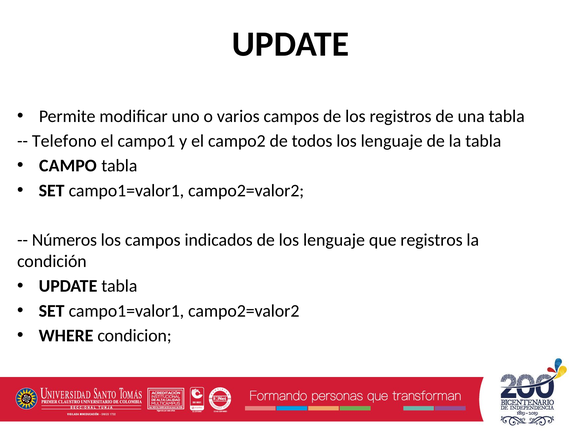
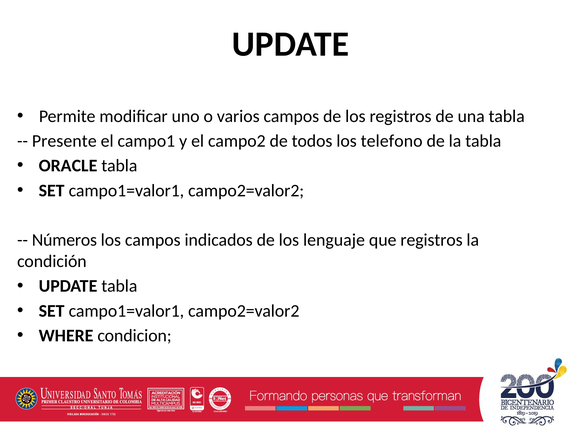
Telefono: Telefono -> Presente (64, 141)
todos los lenguaje: lenguaje -> telefono (392, 141)
CAMPO: CAMPO -> ORACLE (68, 166)
